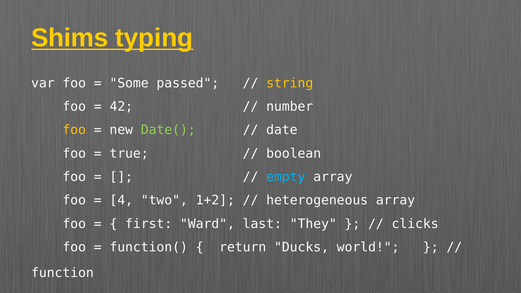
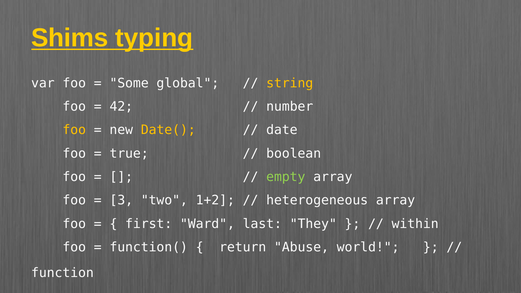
passed: passed -> global (188, 83)
Date( colour: light green -> yellow (168, 130)
empty colour: light blue -> light green (286, 177)
4: 4 -> 3 (121, 200)
clicks: clicks -> within (415, 224)
Ducks: Ducks -> Abuse (302, 247)
